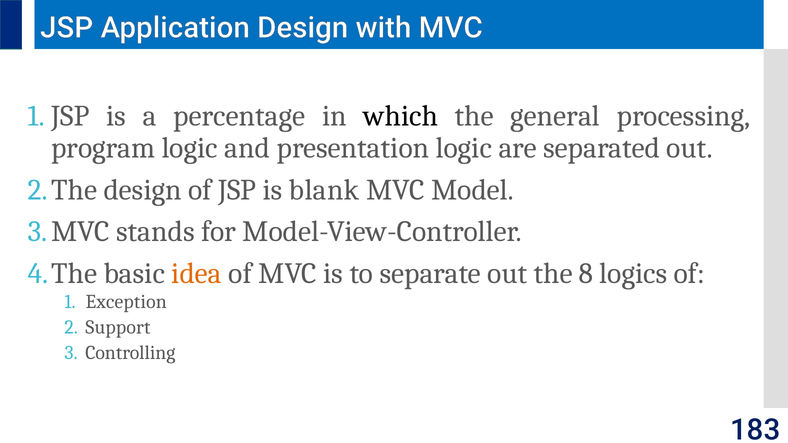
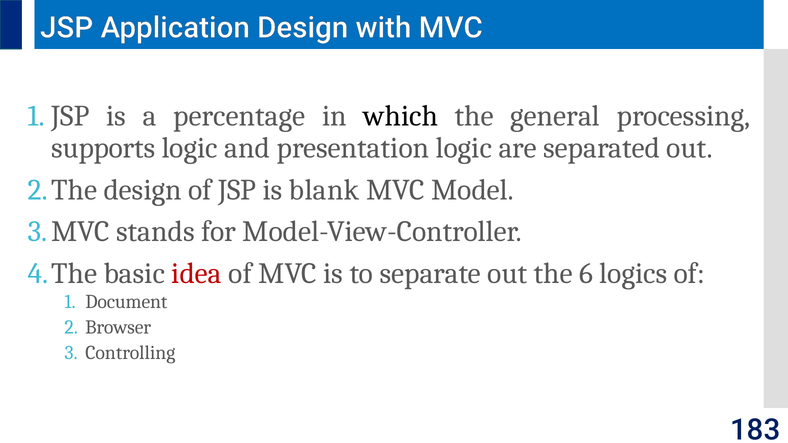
program: program -> supports (103, 148)
idea colour: orange -> red (197, 273)
8: 8 -> 6 (586, 273)
Exception: Exception -> Document (126, 302)
Support: Support -> Browser (118, 328)
